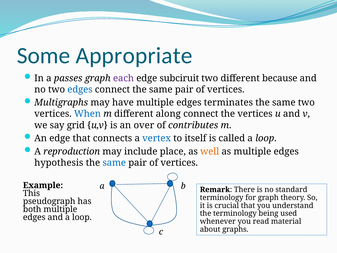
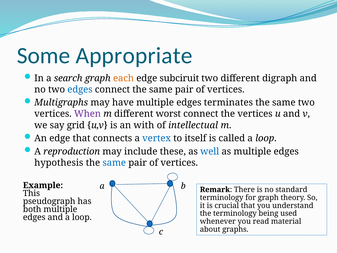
passes: passes -> search (68, 78)
each colour: purple -> orange (124, 78)
because: because -> digraph (280, 78)
When colour: blue -> purple (87, 114)
along: along -> worst (168, 114)
over: over -> with (144, 125)
contributes: contributes -> intellectual (193, 125)
place: place -> these (173, 151)
well colour: orange -> blue (210, 151)
